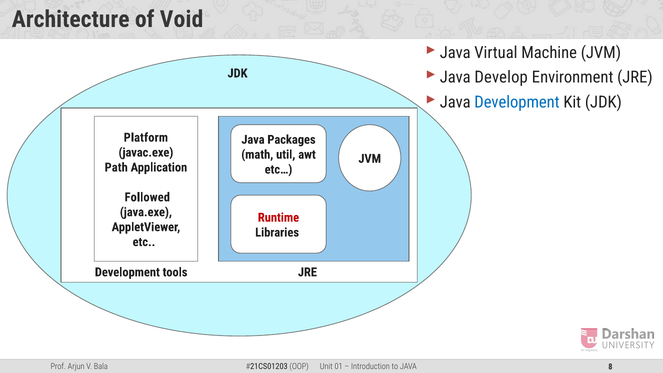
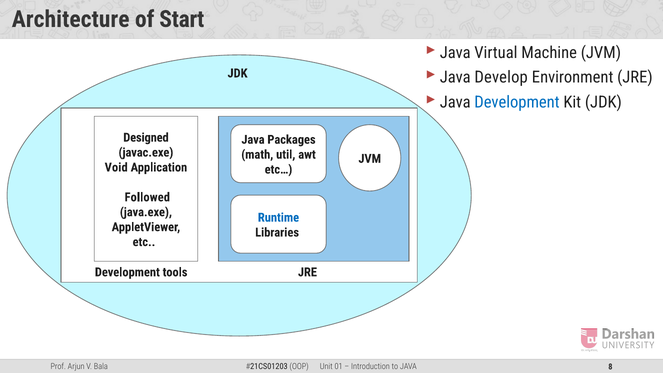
Void: Void -> Start (182, 19)
Platform: Platform -> Designed (146, 138)
Path: Path -> Void (116, 167)
Runtime colour: red -> blue (278, 218)
